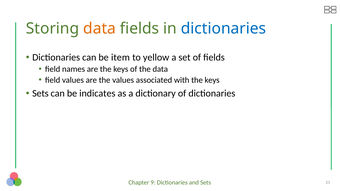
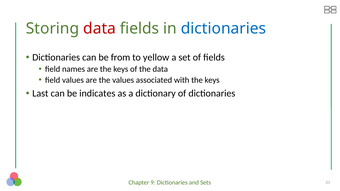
data colour: orange -> red (100, 29)
item: item -> from (121, 57)
Sets: Sets -> Last (40, 94)
